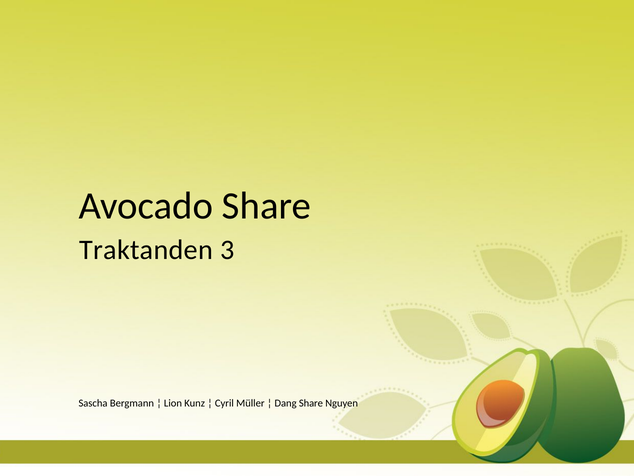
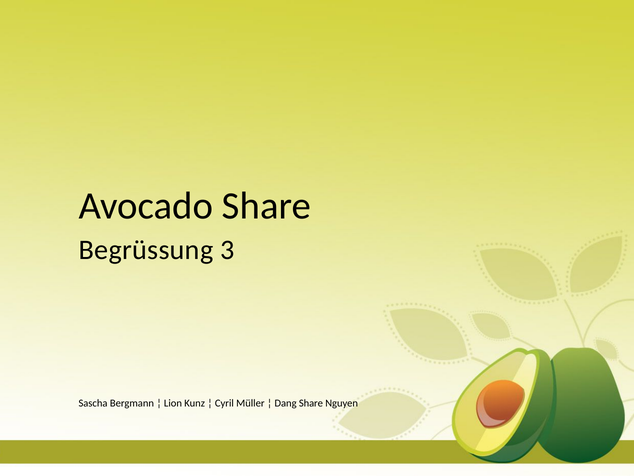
Traktanden: Traktanden -> Begrüssung (146, 250)
